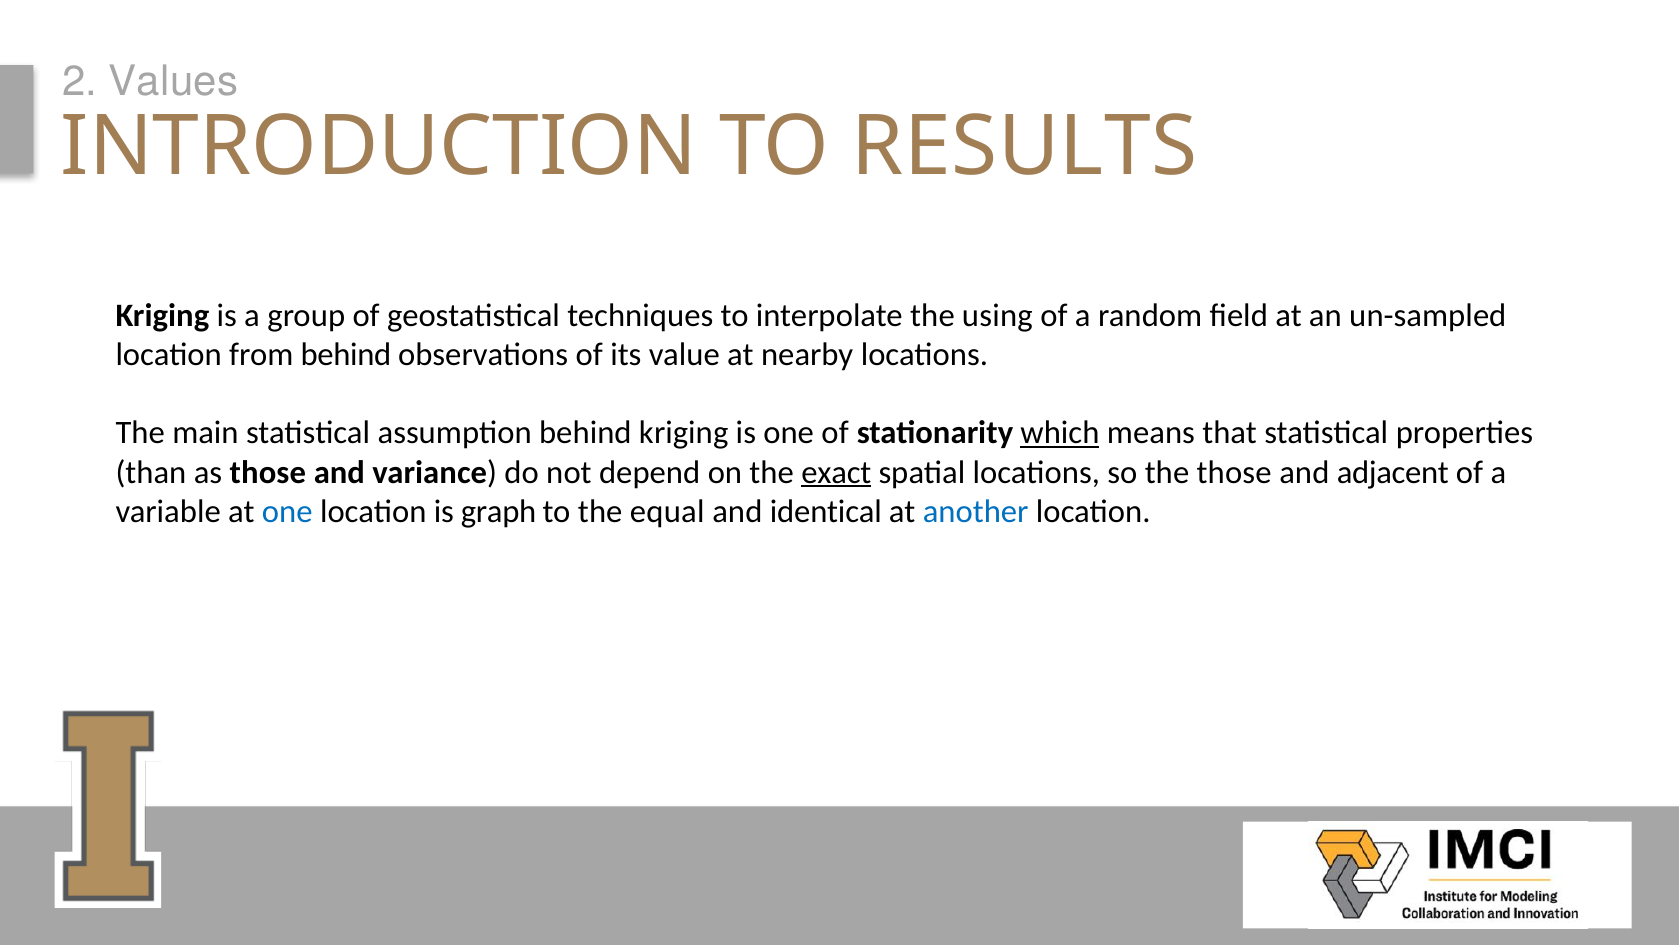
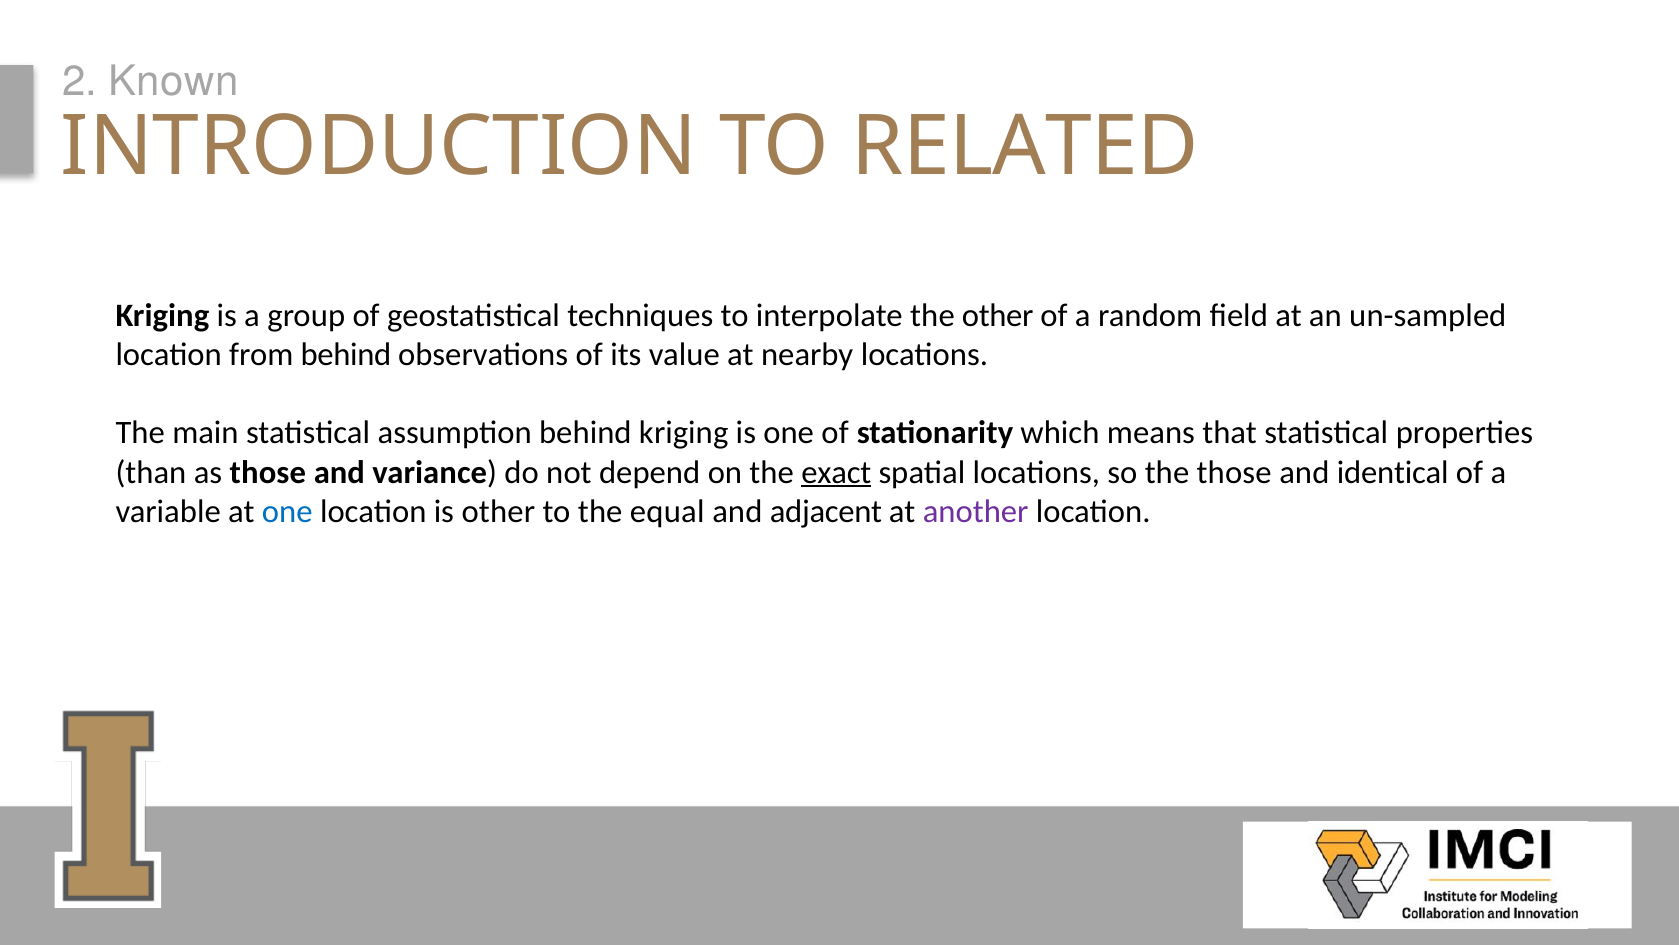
Values: Values -> Known (174, 82)
RESULTS: RESULTS -> RELATED (1025, 147)
the using: using -> other (998, 315)
which underline: present -> none (1060, 433)
adjacent: adjacent -> identical (1393, 472)
is graph: graph -> other (498, 511)
identical: identical -> adjacent (826, 511)
another colour: blue -> purple (976, 511)
